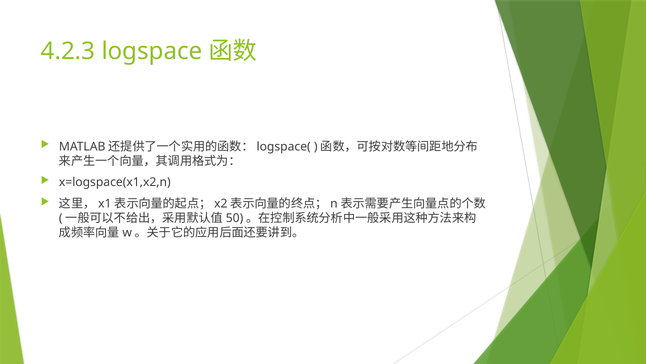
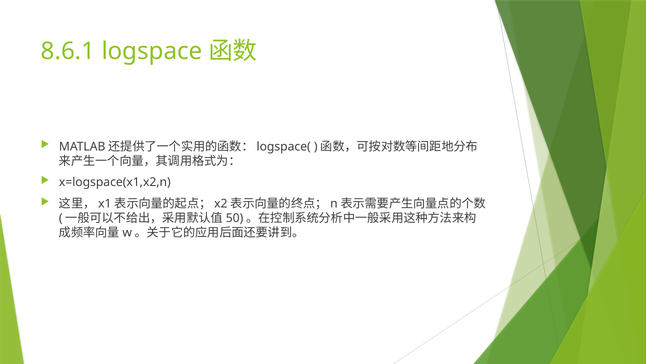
4.2.3: 4.2.3 -> 8.6.1 (68, 51)
